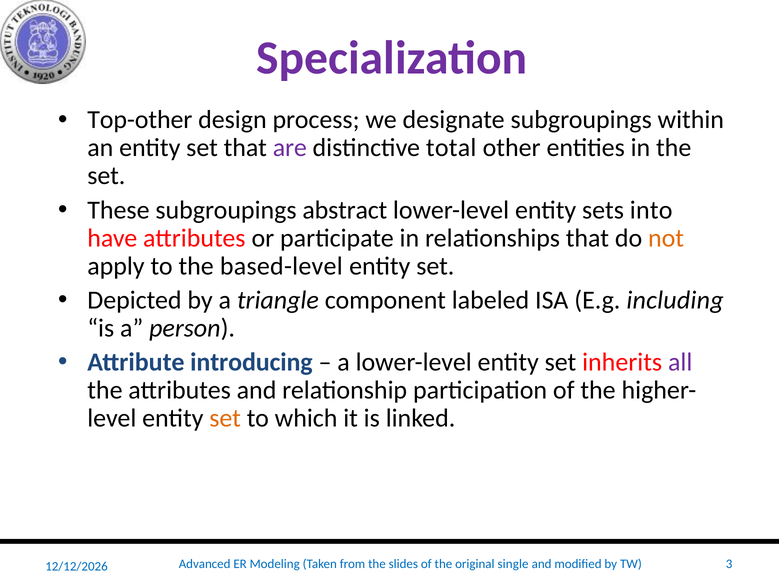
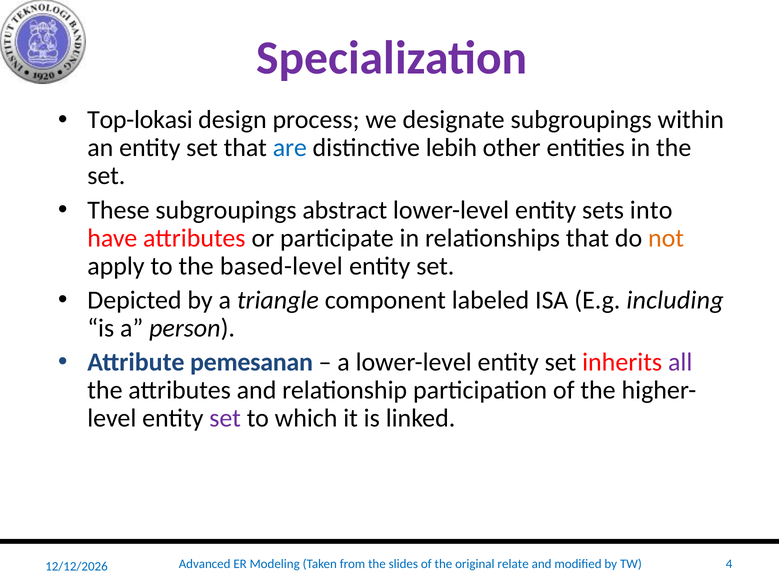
Top-other: Top-other -> Top-lokasi (140, 120)
are colour: purple -> blue (290, 148)
total: total -> lebih (451, 148)
introducing: introducing -> pemesanan (252, 362)
set colour: orange -> purple (225, 418)
single: single -> relate (513, 564)
3: 3 -> 4 (729, 564)
